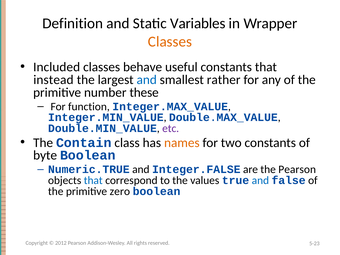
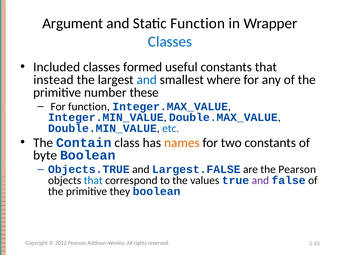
Definition: Definition -> Argument (73, 23)
Static Variables: Variables -> Function (198, 23)
Classes colour: orange -> blue (170, 42)
behave: behave -> formed (143, 67)
rather: rather -> where (224, 80)
etc colour: purple -> blue (171, 128)
Numeric.TRUE: Numeric.TRUE -> Objects.TRUE (89, 169)
Integer.FALSE: Integer.FALSE -> Largest.FALSE (196, 169)
and colour: blue -> purple (260, 180)
zero: zero -> they (120, 191)
